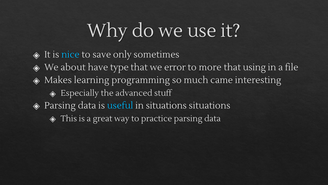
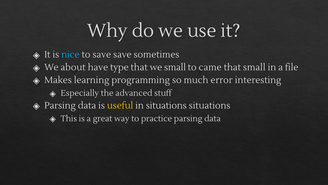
save only: only -> save (122, 54)
we error: error -> small (175, 67)
more: more -> came (210, 67)
that using: using -> small (254, 67)
came: came -> error (222, 80)
useful colour: light blue -> yellow (120, 105)
